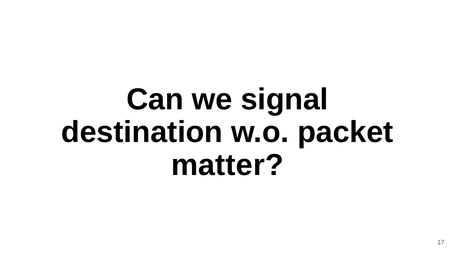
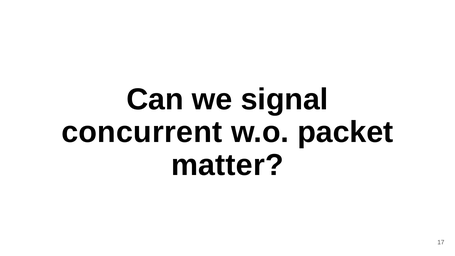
destination: destination -> concurrent (142, 132)
